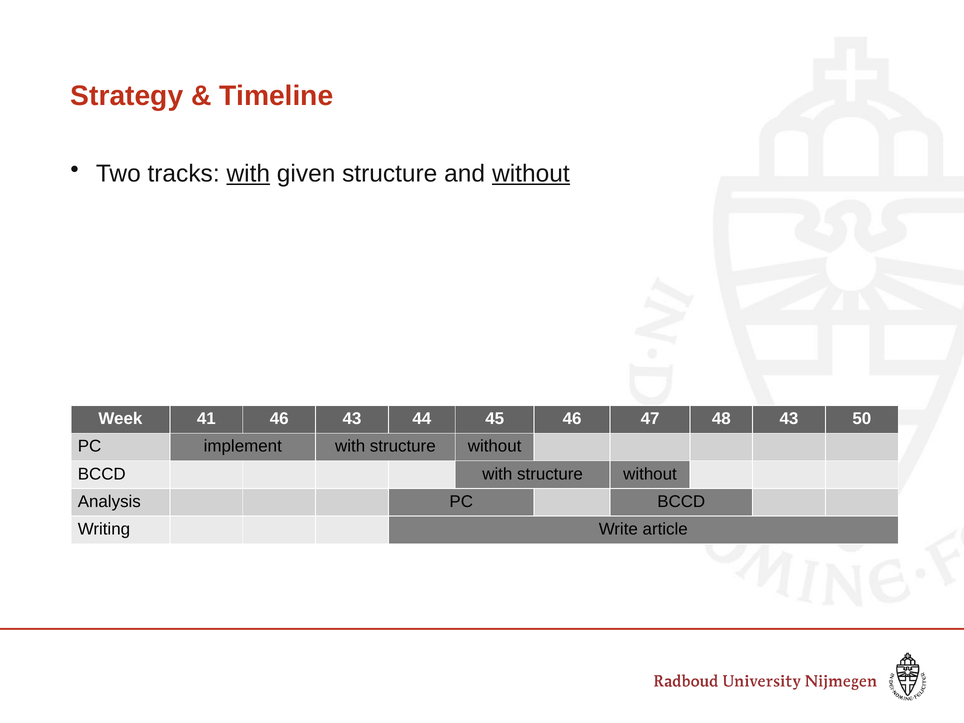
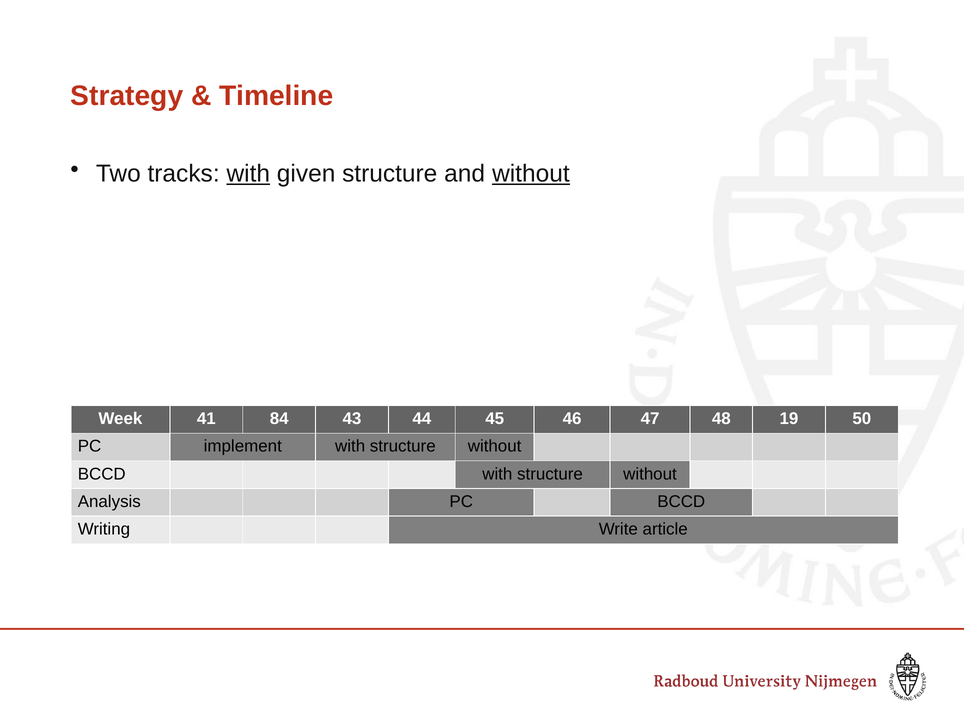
41 46: 46 -> 84 (279, 419)
48 43: 43 -> 19 (789, 419)
